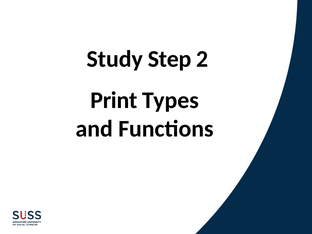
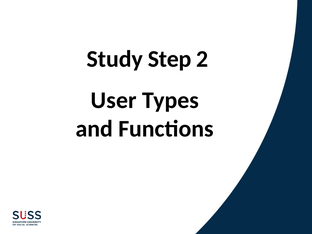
Print: Print -> User (114, 100)
